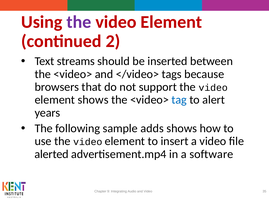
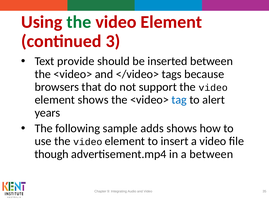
the colour: purple -> green (79, 22)
2: 2 -> 3 (113, 41)
streams: streams -> provide (76, 61)
alerted: alerted -> though (52, 155)
a software: software -> between (211, 155)
